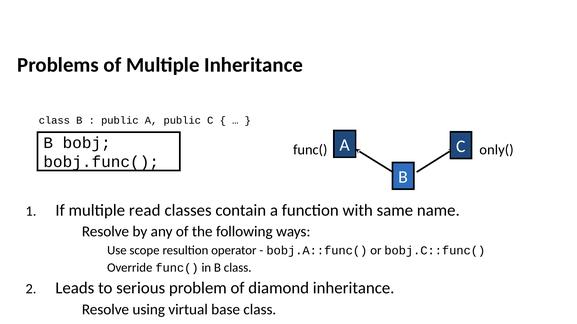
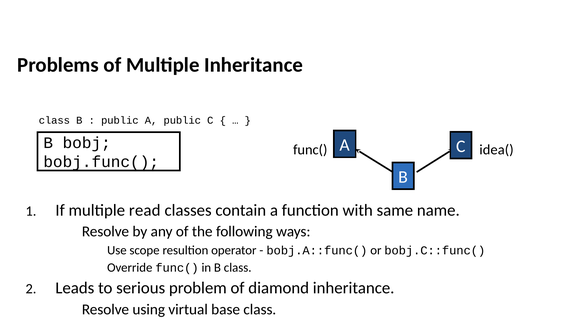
only(: only( -> idea( (497, 150)
